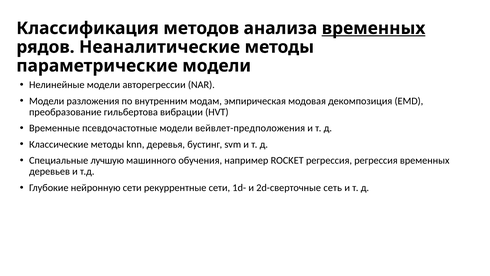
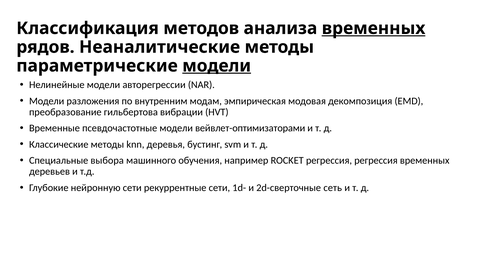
модели underline: none -> present (217, 66)
вейвлет-предположения: вейвлет-предположения -> вейвлет-оптимизаторами (250, 128)
лучшую: лучшую -> выбора (107, 160)
